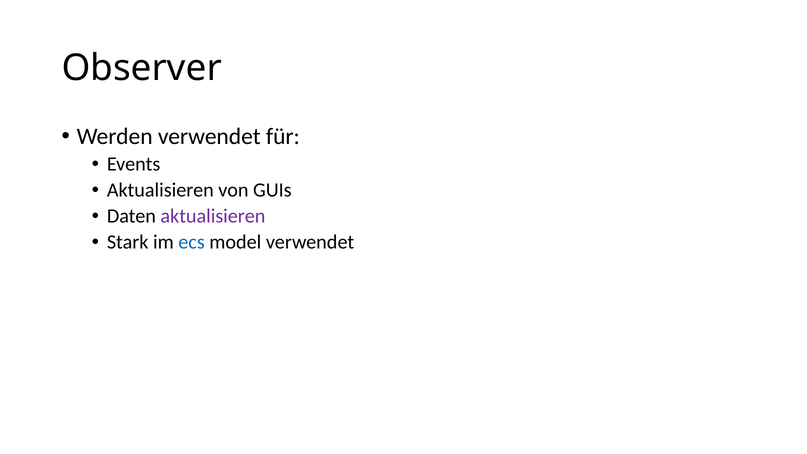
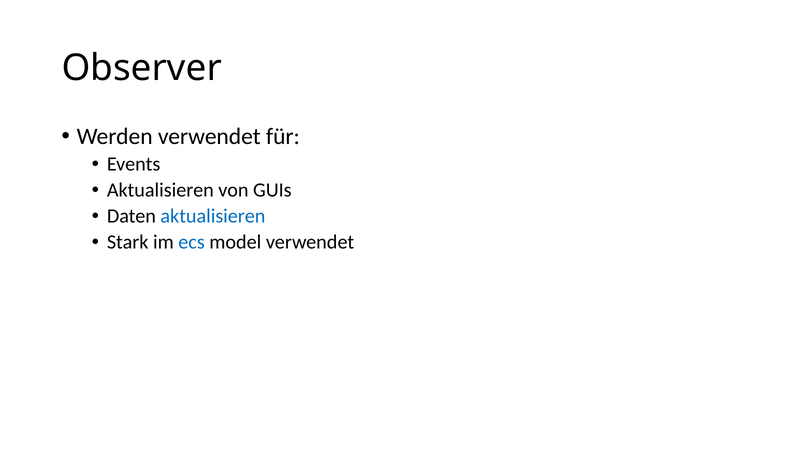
aktualisieren colour: purple -> blue (213, 216)
